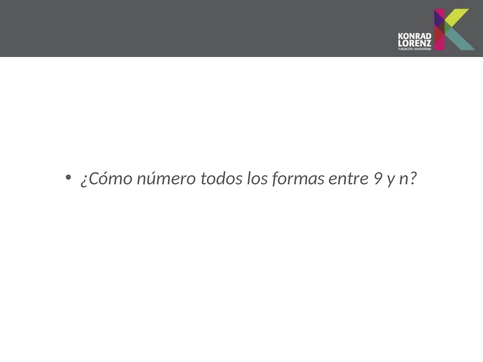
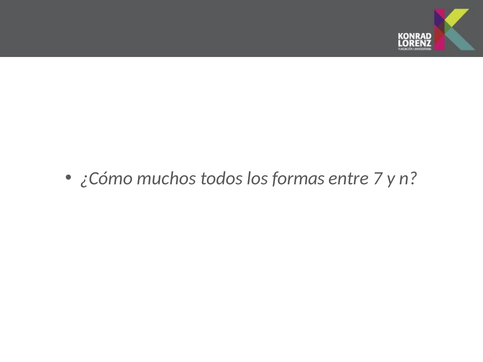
número: número -> muchos (167, 178)
9: 9 -> 7 (378, 178)
